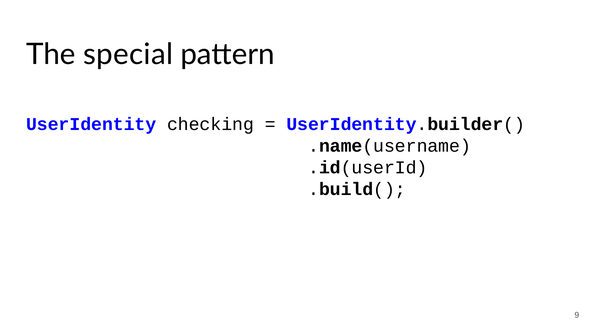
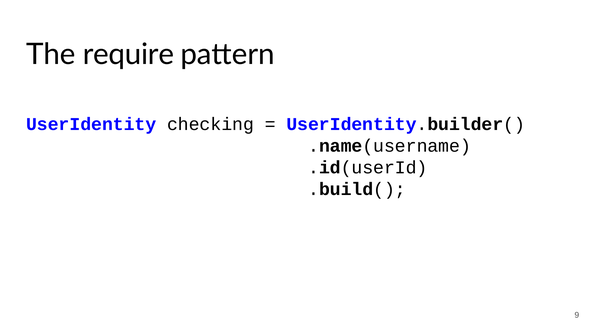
special: special -> require (128, 55)
